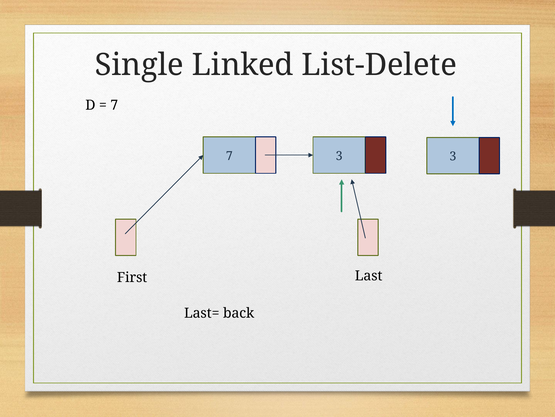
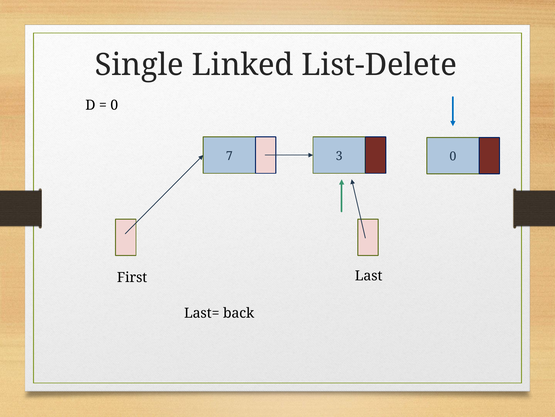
7: 7 -> 0 (114, 105)
3 3: 3 -> 0 (453, 156)
